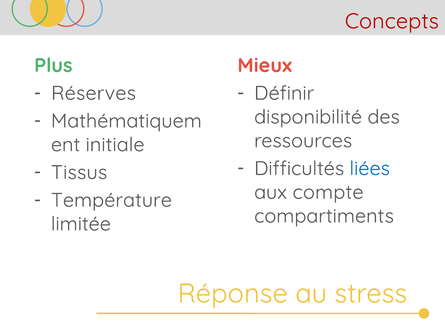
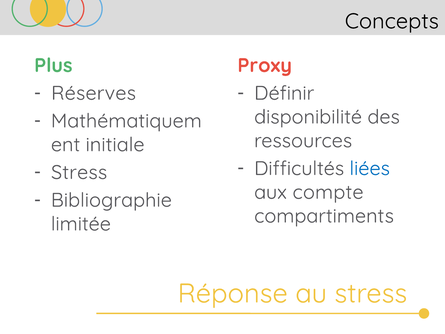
Concepts colour: red -> black (392, 21)
Mieux: Mieux -> Proxy (265, 65)
Tissus: Tissus -> Stress (79, 172)
Température: Température -> Bibliographie (111, 200)
